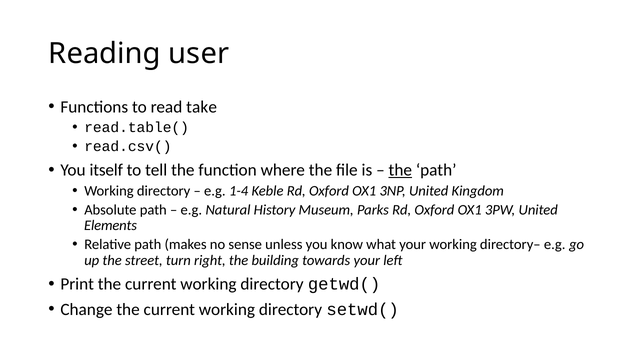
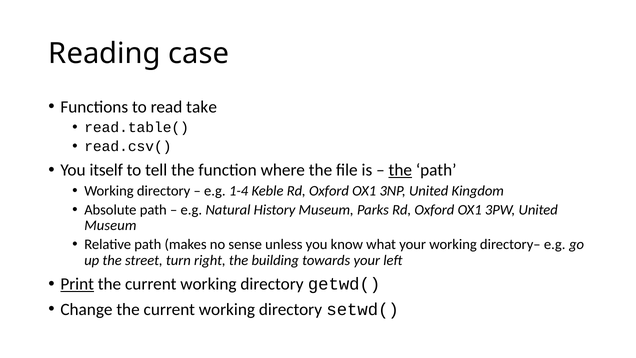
user: user -> case (199, 53)
Elements: Elements -> Museum (110, 225)
Print underline: none -> present (77, 284)
